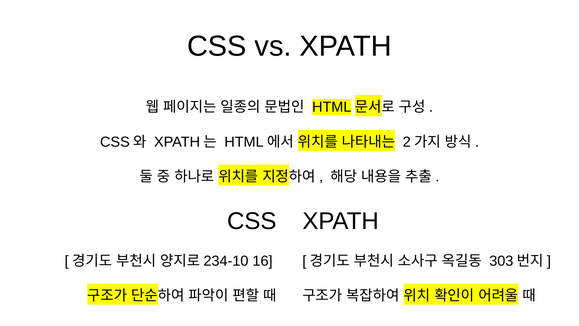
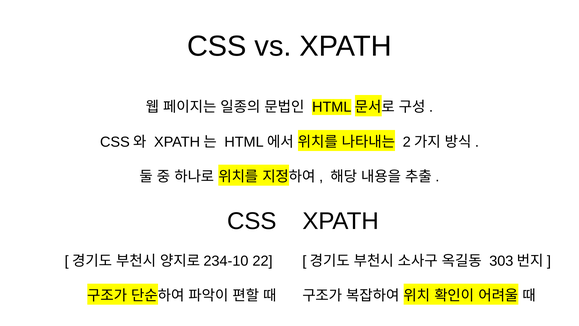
16: 16 -> 22 (263, 261)
